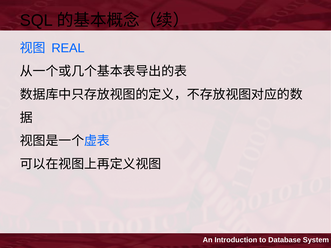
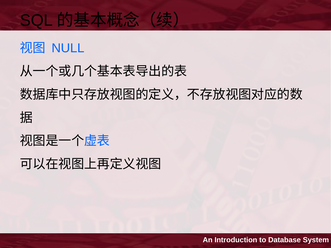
REAL: REAL -> NULL (68, 48)
